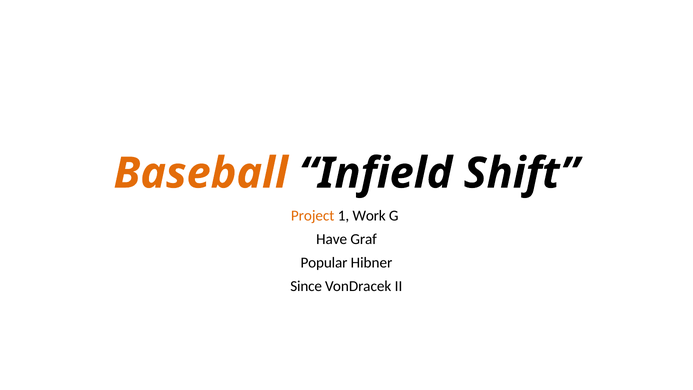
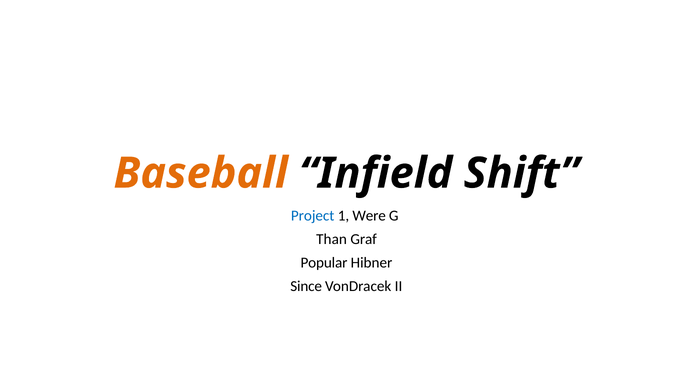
Project colour: orange -> blue (313, 215)
Work: Work -> Were (369, 215)
Have: Have -> Than (332, 239)
